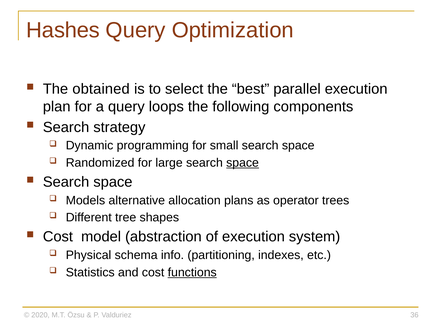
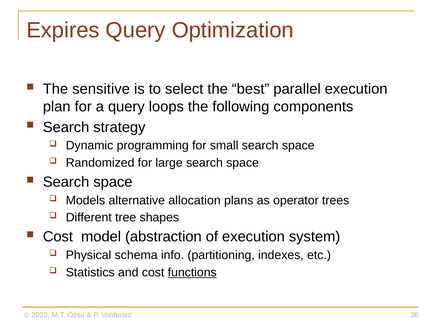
Hashes: Hashes -> Expires (63, 30)
obtained: obtained -> sensitive (101, 89)
space underline: present -> none (243, 163)
